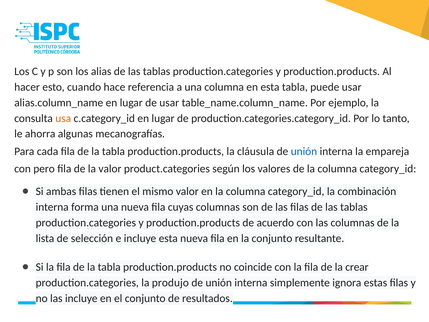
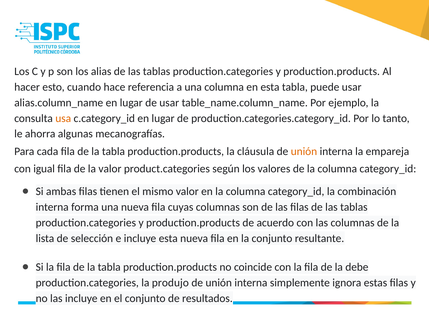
unión colour: blue -> orange (304, 151)
pero: pero -> igual (44, 169)
crear: crear -> debe (357, 267)
